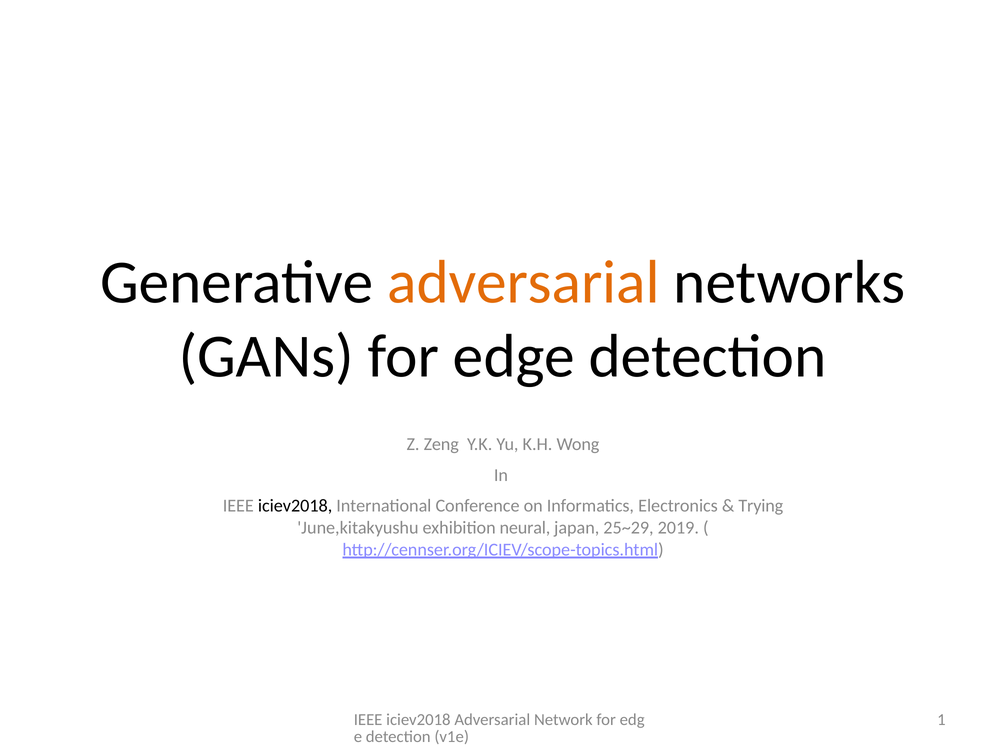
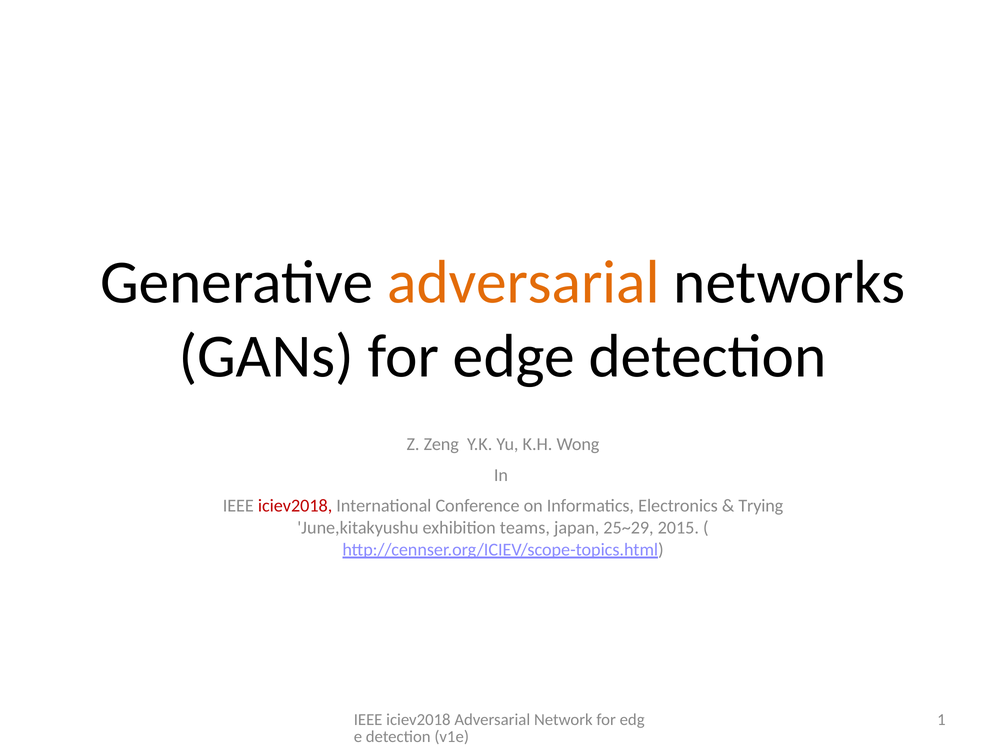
iciev2018 colour: black -> red (295, 506)
neural: neural -> teams (525, 528)
2019: 2019 -> 2015 (678, 528)
